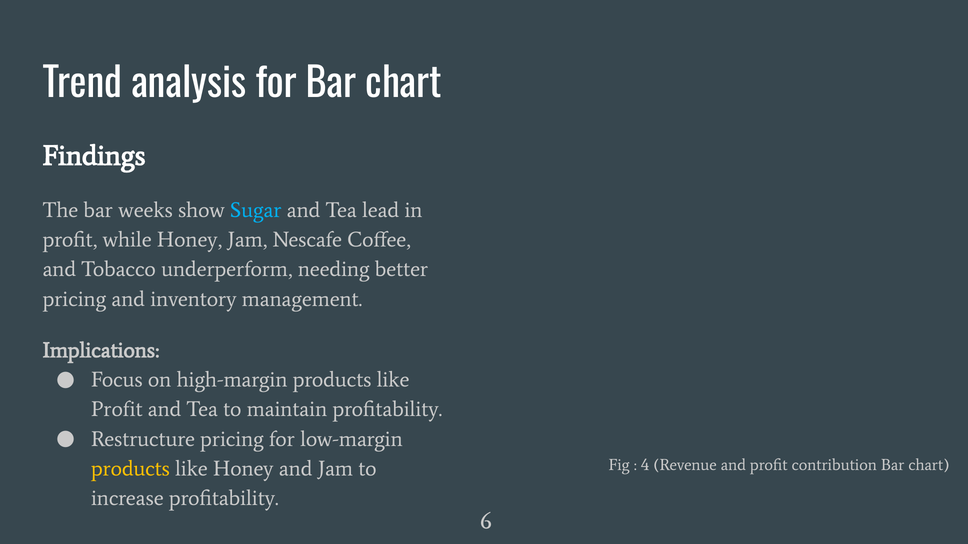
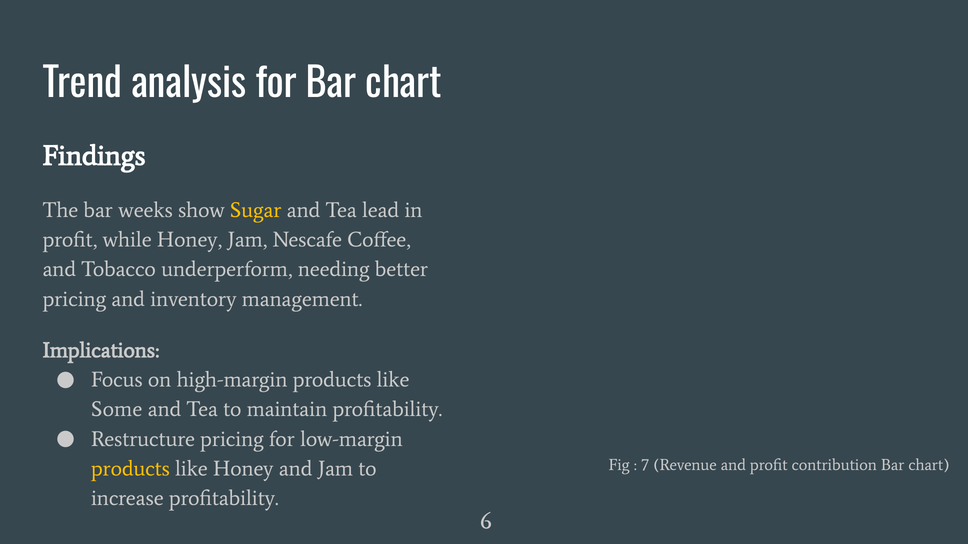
Sugar colour: light blue -> yellow (256, 210)
Profit: Profit -> Some (117, 410)
4: 4 -> 7 (645, 465)
